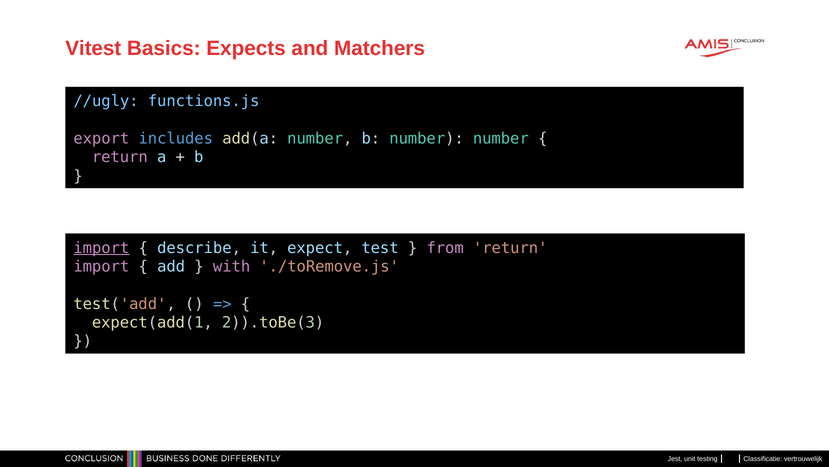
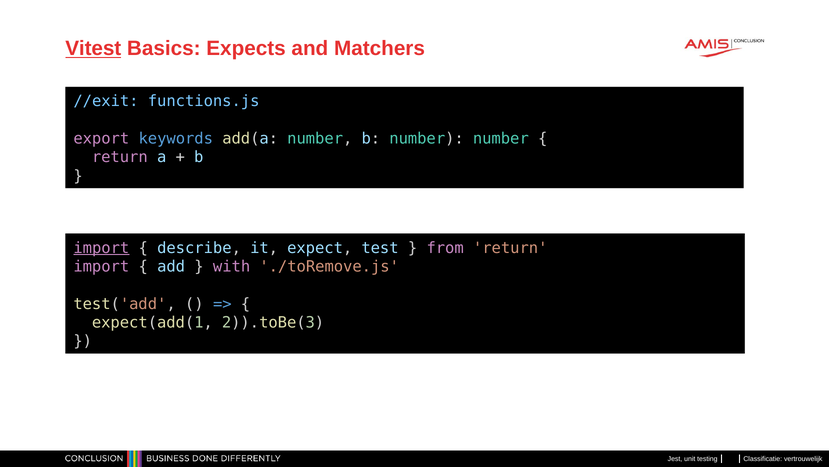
Vitest underline: none -> present (93, 48)
//ugly: //ugly -> //exit (106, 101)
includes: includes -> keywords (176, 138)
